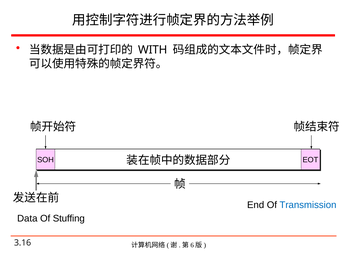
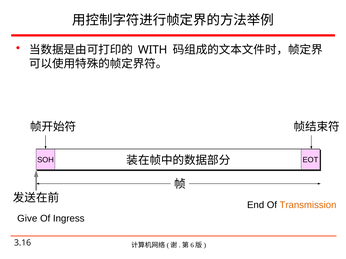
Transmission colour: blue -> orange (308, 205)
Data: Data -> Give (27, 219)
Stuffing: Stuffing -> Ingress (69, 219)
